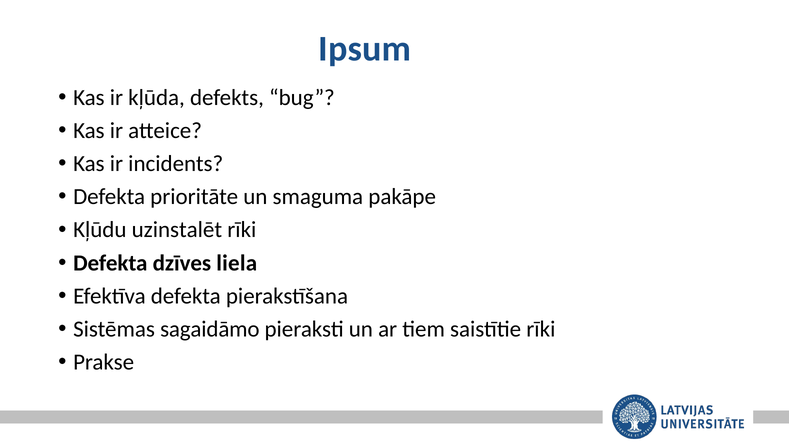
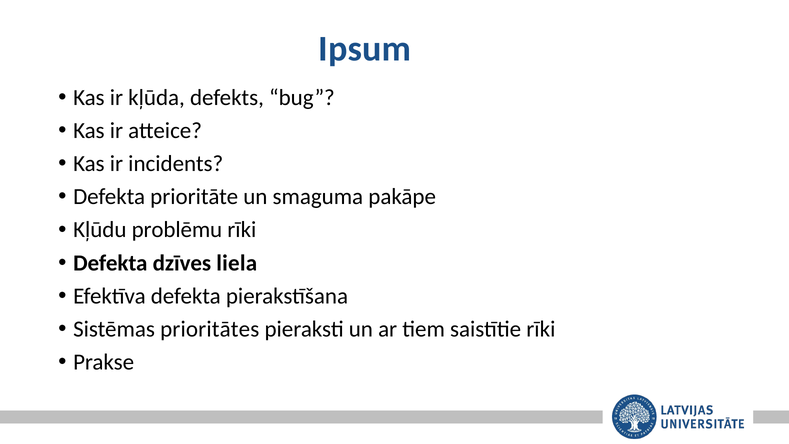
uzinstalēt: uzinstalēt -> problēmu (177, 230)
sagaidāmo: sagaidāmo -> prioritātes (210, 329)
